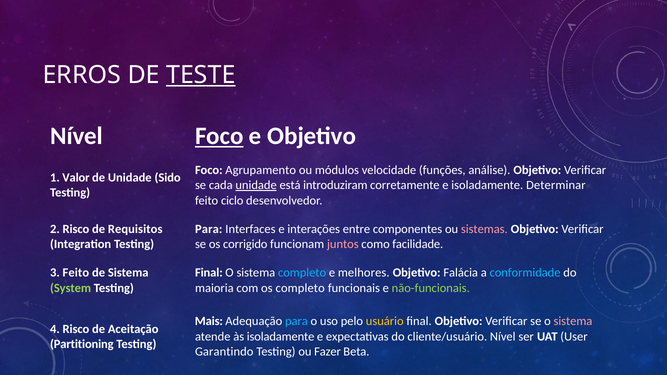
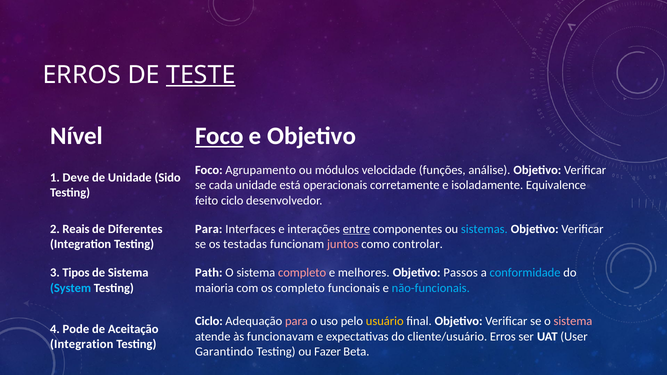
Valor: Valor -> Deve (76, 178)
unidade underline: present -> none (256, 185)
introduziram: introduziram -> operacionais (335, 185)
Determinar: Determinar -> Equivalence (556, 185)
2 Risco: Risco -> Reais (76, 229)
Requisitos: Requisitos -> Diferentes (135, 229)
entre underline: none -> present (356, 229)
sistemas colour: pink -> light blue (484, 229)
corrigido: corrigido -> testadas (245, 244)
facilidade: facilidade -> controlar (418, 244)
3 Feito: Feito -> Tipos (76, 273)
Final: Final -> Path (209, 273)
completo colour: light blue -> pink (302, 273)
Falácia: Falácia -> Passos (461, 273)
System colour: light green -> light blue (71, 288)
não-funcionais colour: light green -> light blue (431, 288)
Mais: Mais -> Ciclo (209, 321)
para colour: light blue -> pink (296, 321)
4 Risco: Risco -> Pode (76, 329)
às isoladamente: isoladamente -> funcionavam (280, 337)
cliente/usuário Nível: Nível -> Erros (503, 337)
Partitioning: Partitioning -> Integration (82, 344)
